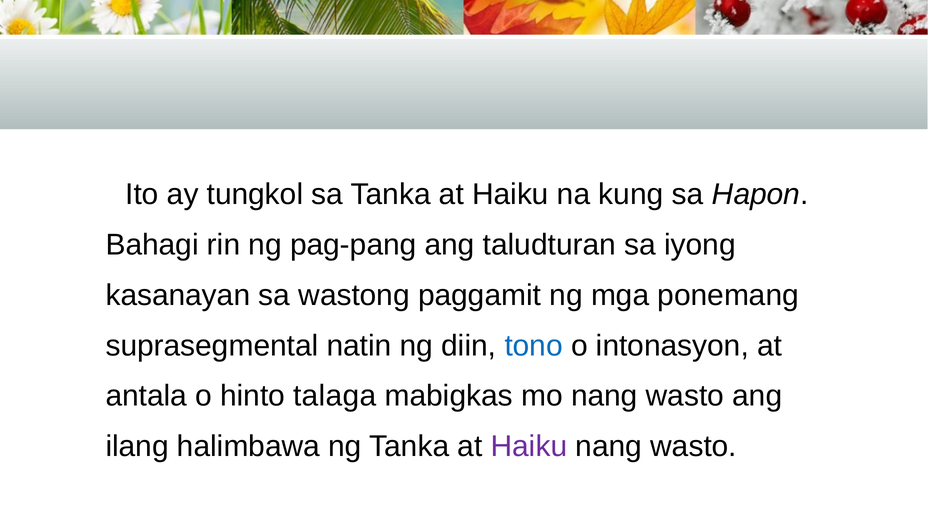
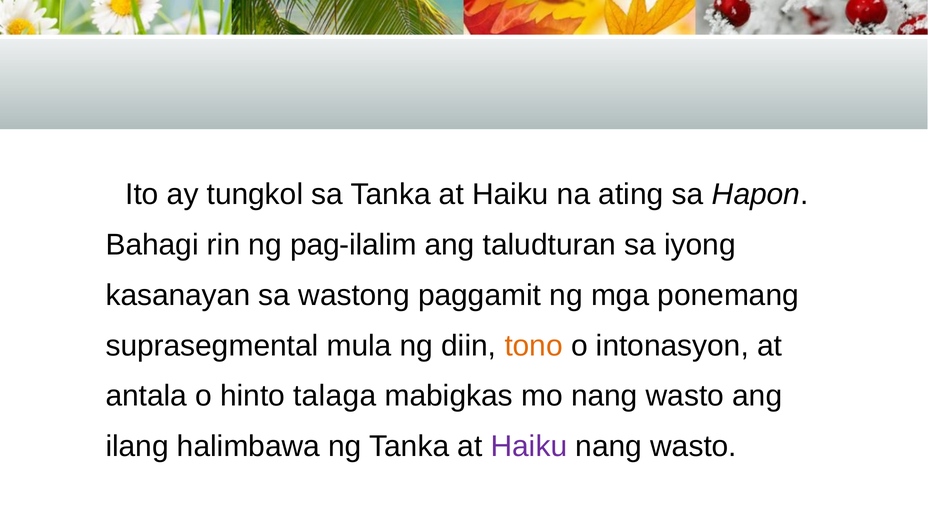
kung: kung -> ating (631, 195)
pag-pang: pag-pang -> pag-ilalim (353, 245)
natin: natin -> mula (359, 346)
tono colour: blue -> orange (534, 346)
